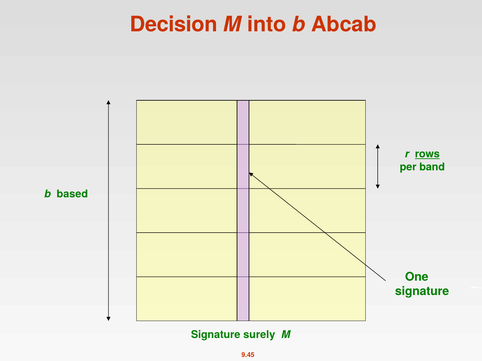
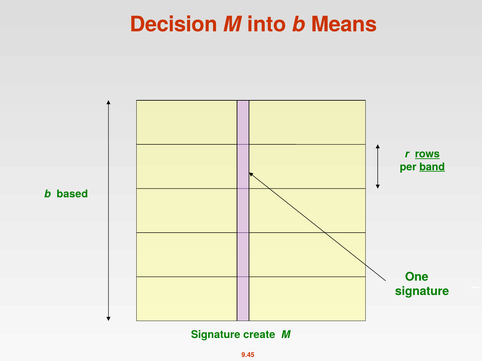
Abcab: Abcab -> Means (344, 25)
band underline: none -> present (432, 167)
surely: surely -> create (259, 335)
